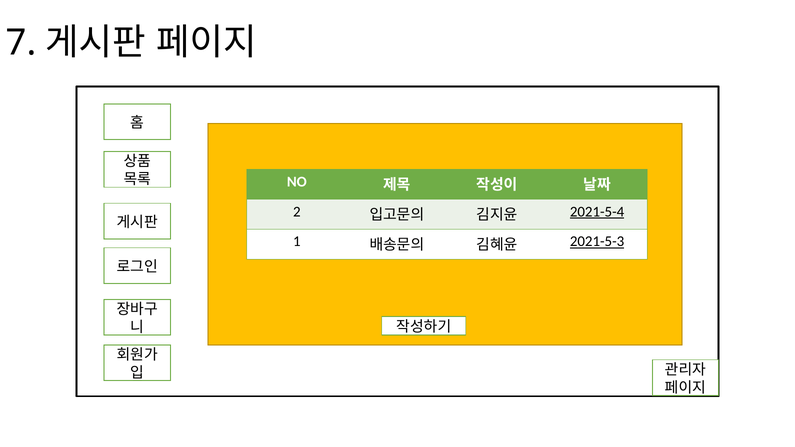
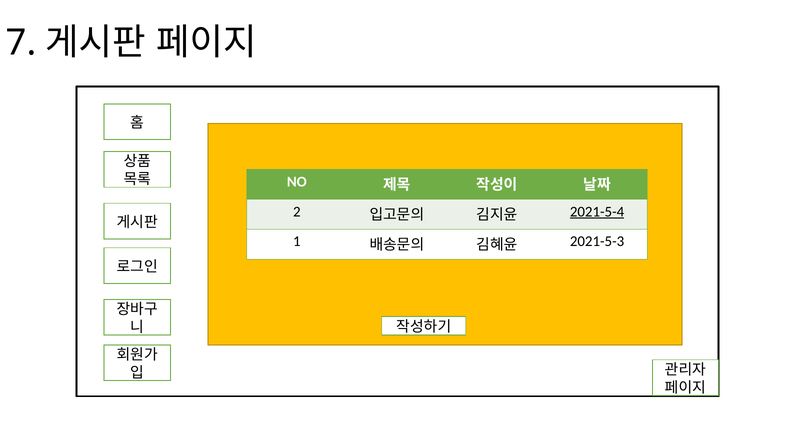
2021-5-3 underline: present -> none (597, 242)
